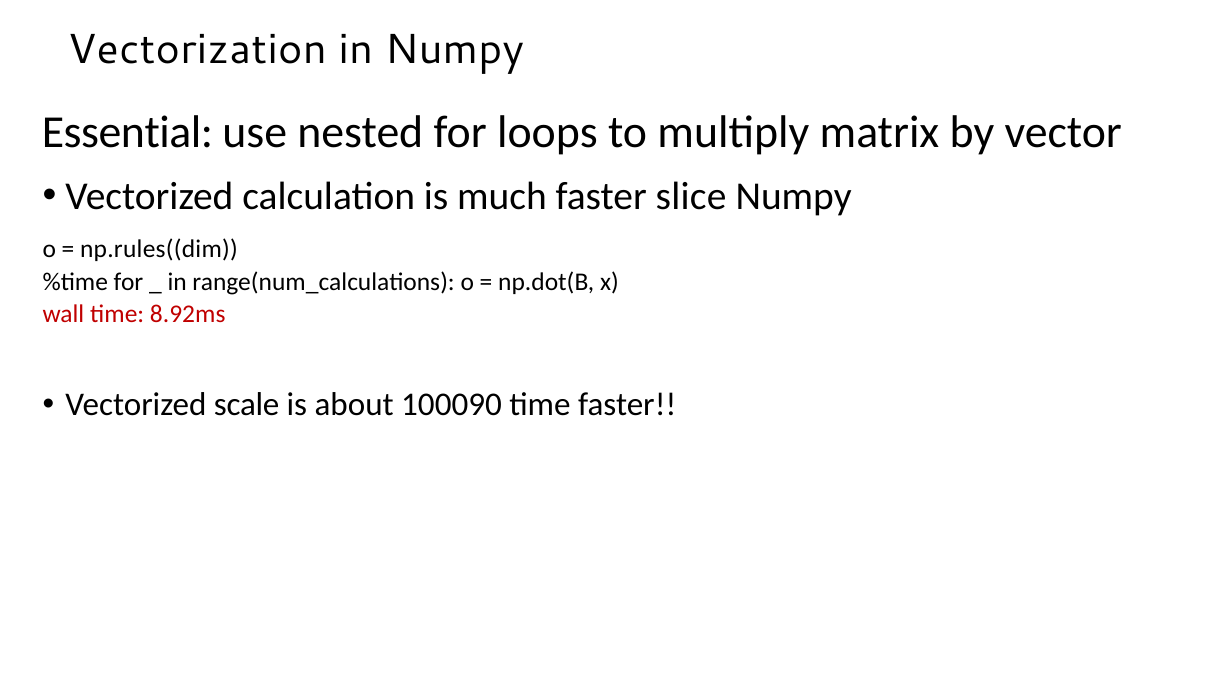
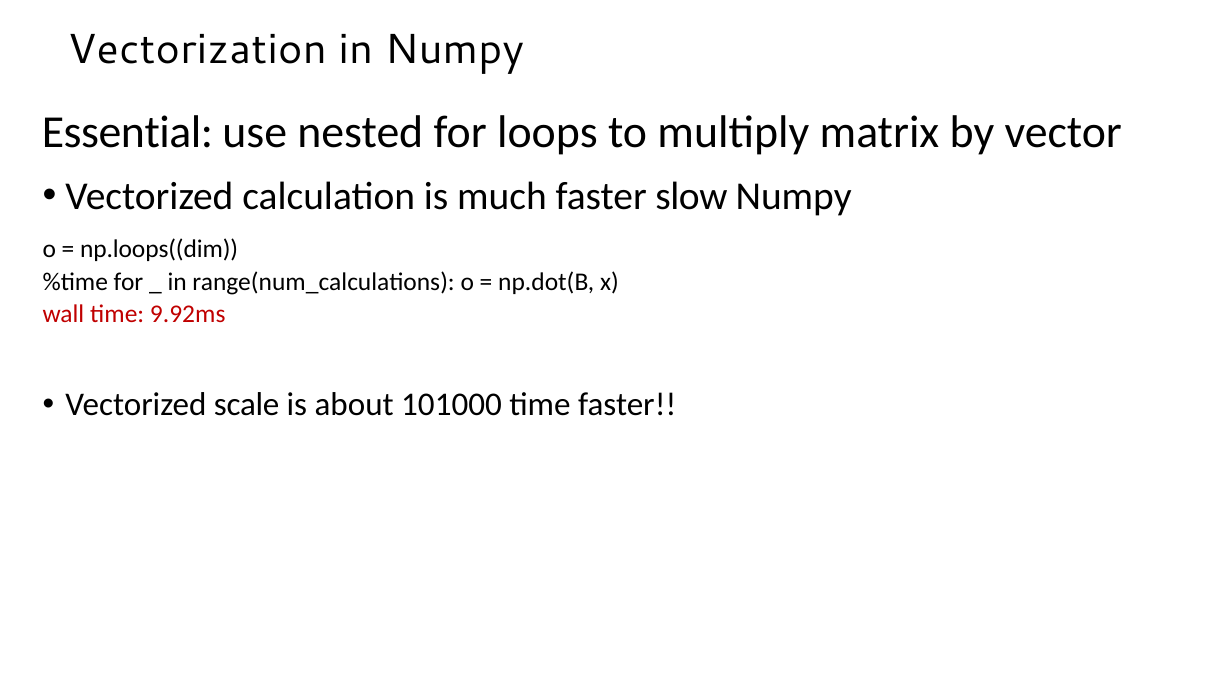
slice: slice -> slow (691, 196)
np.rules((dim: np.rules((dim -> np.loops((dim (159, 249)
8.92ms: 8.92ms -> 9.92ms (188, 315)
100090: 100090 -> 101000 (452, 405)
